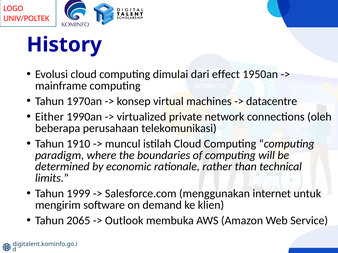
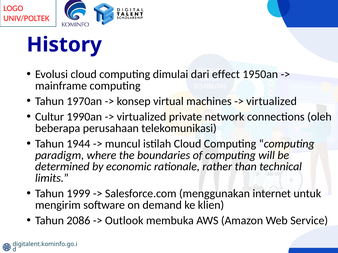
datacentre: datacentre -> virtualized (272, 101)
Either: Either -> Cultur (50, 117)
1910: 1910 -> 1944 (78, 144)
2065: 2065 -> 2086 (78, 221)
